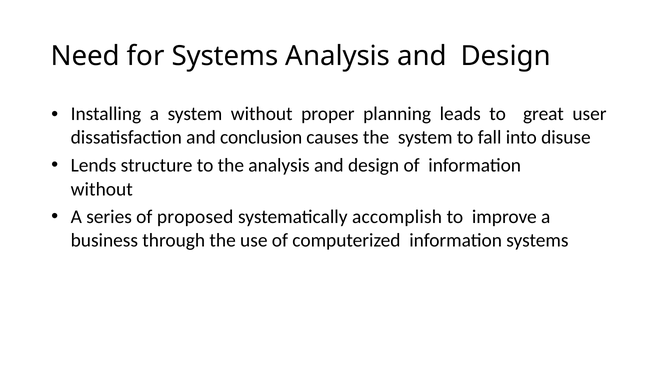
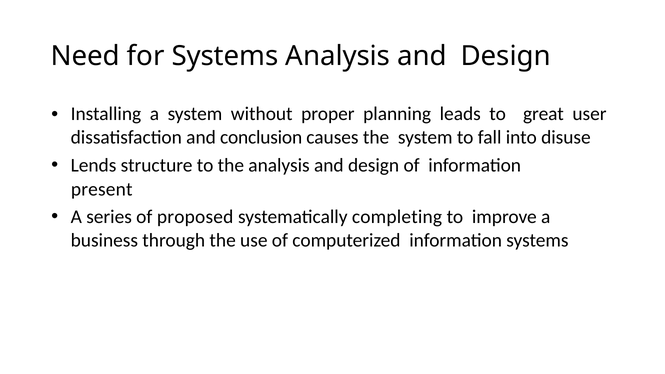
without: without -> present (102, 189)
accomplish: accomplish -> completing (397, 217)
